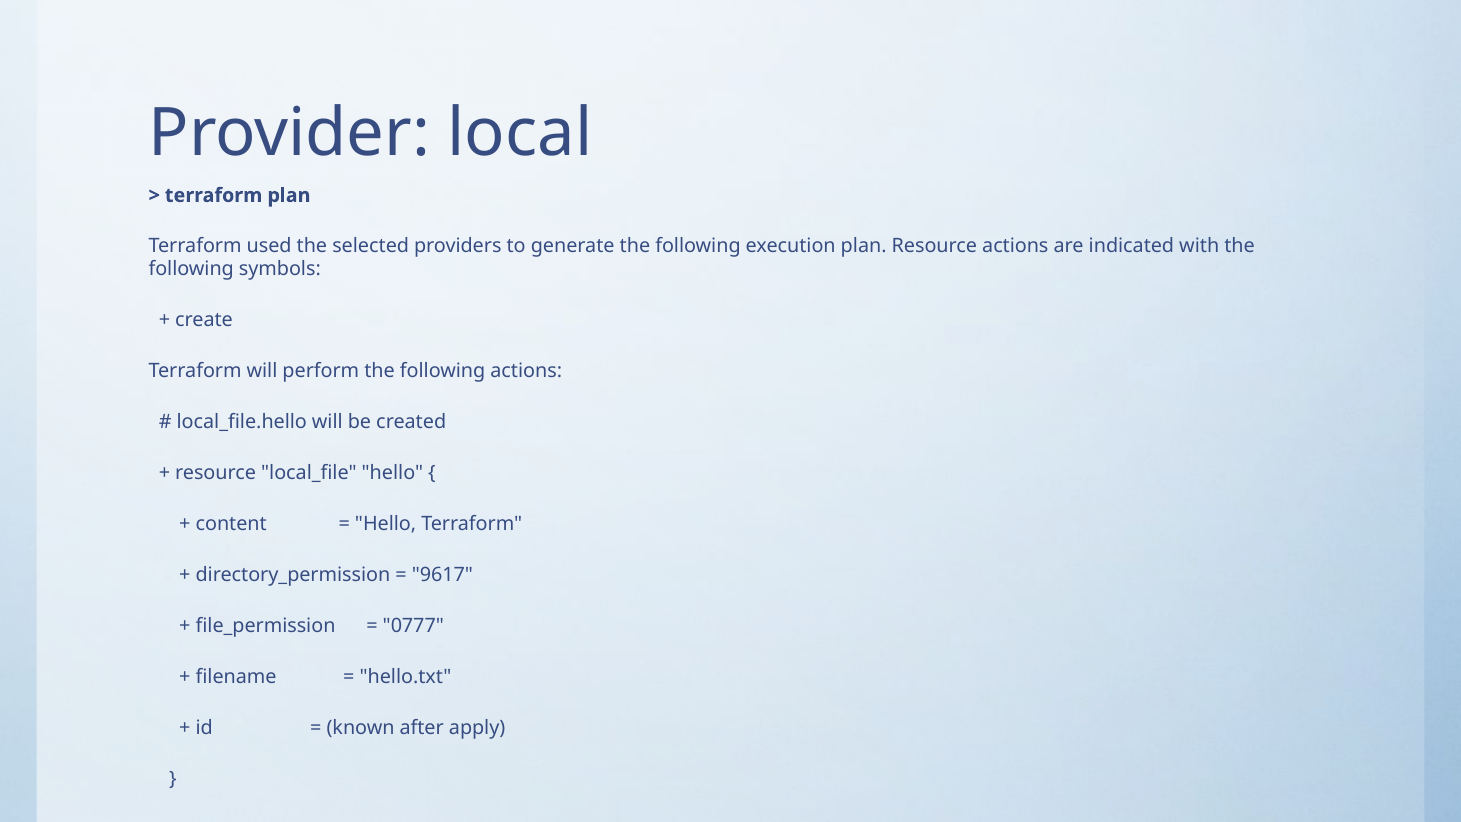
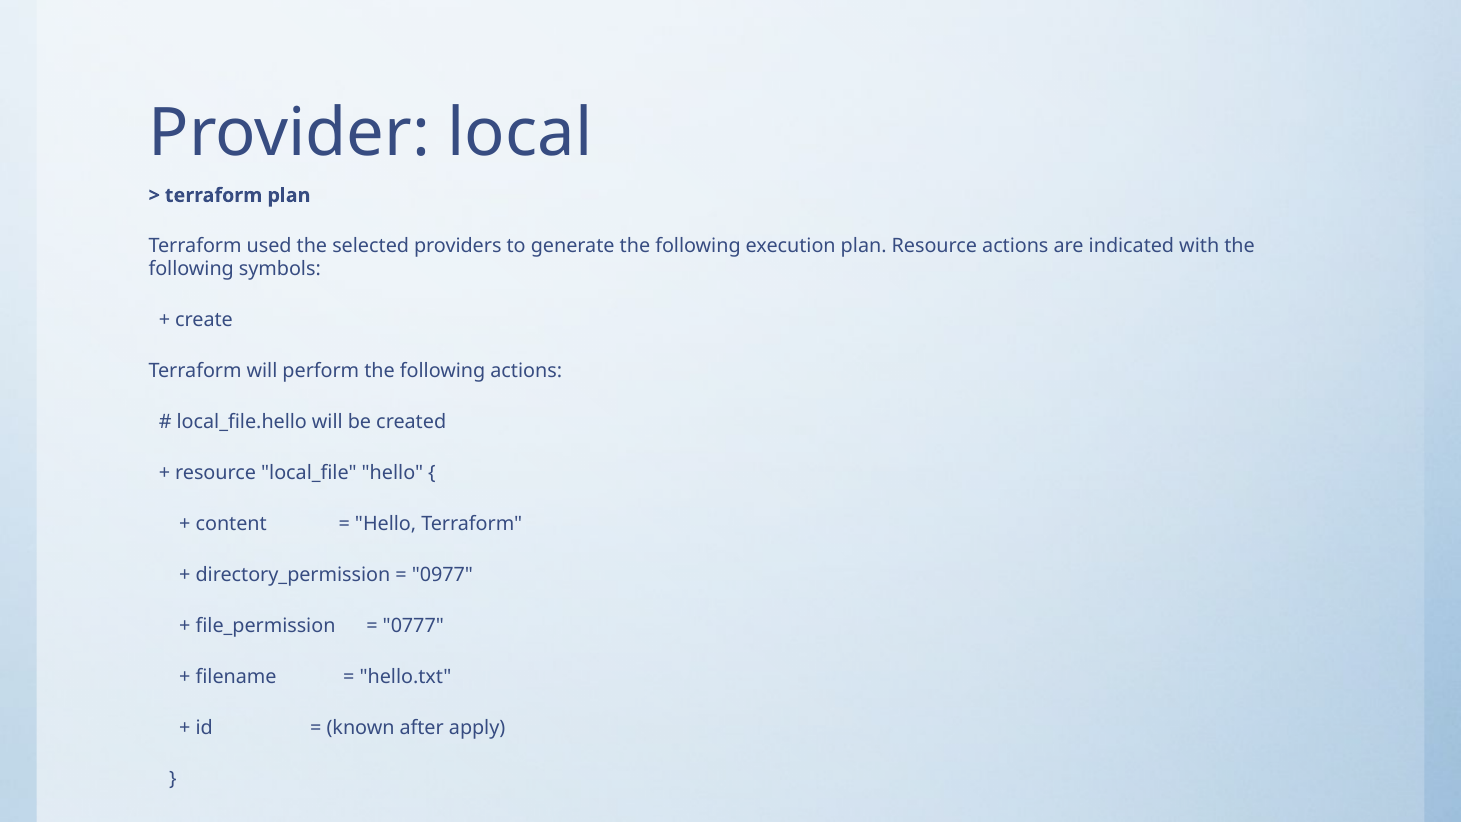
9617: 9617 -> 0977 (442, 575)
